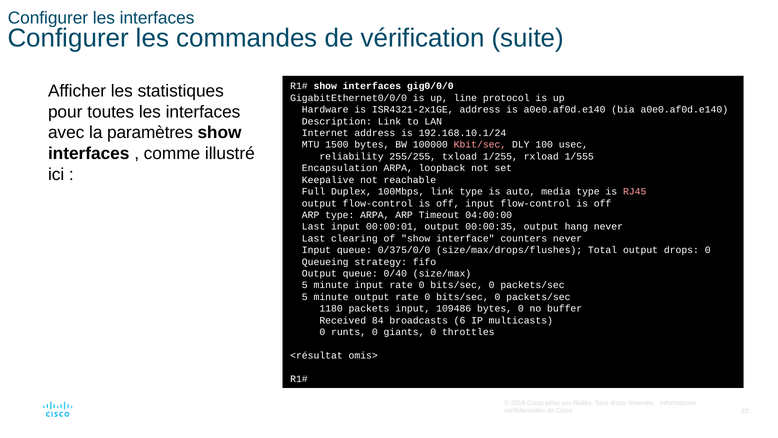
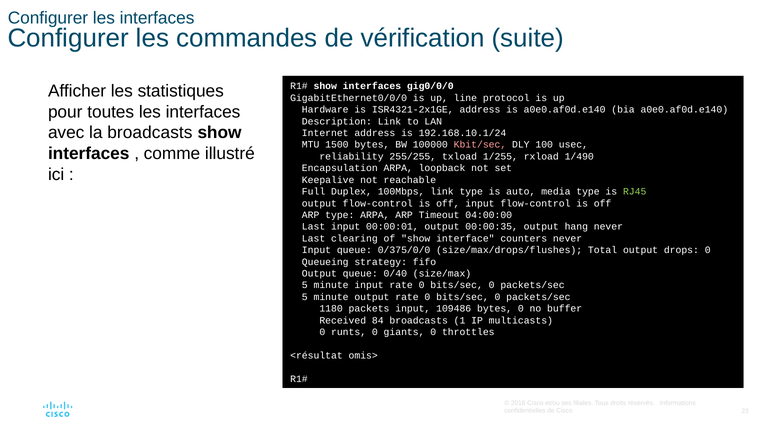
la paramètres: paramètres -> broadcasts (150, 133)
1/555: 1/555 -> 1/490 (579, 156)
RJ45 colour: pink -> light green (635, 191)
6: 6 -> 1 (460, 320)
